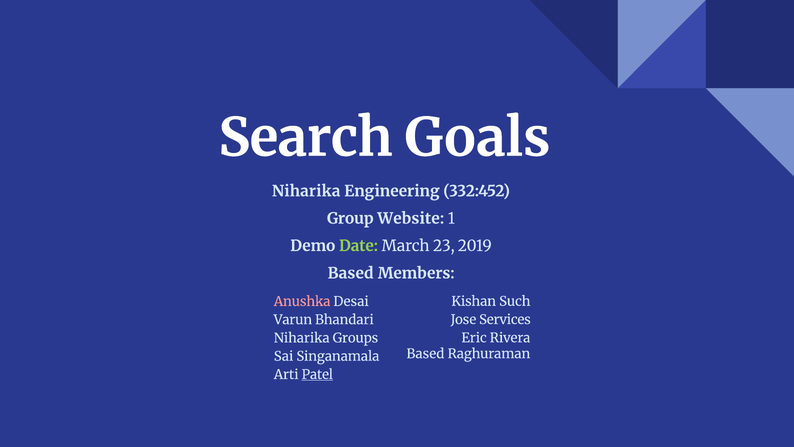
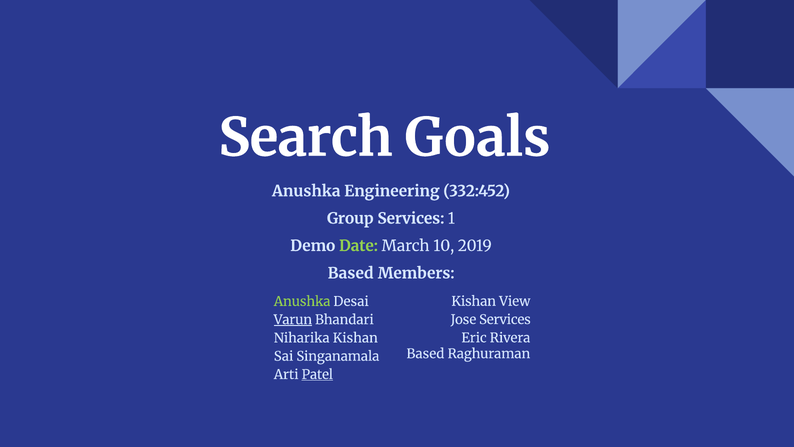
Niharika: Niharika -> Anushka (306, 191)
Group Website: Website -> Services (411, 218)
23: 23 -> 10 (444, 246)
Such: Such -> View (515, 301)
Anushka colour: pink -> light green (302, 301)
Varun underline: none -> present (293, 320)
Niharika Groups: Groups -> Kishan (355, 338)
